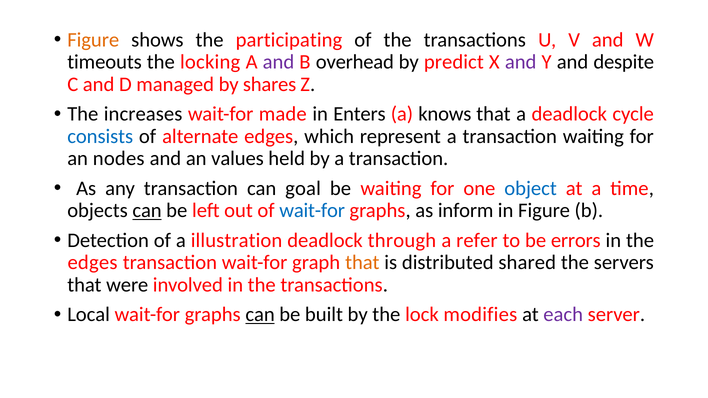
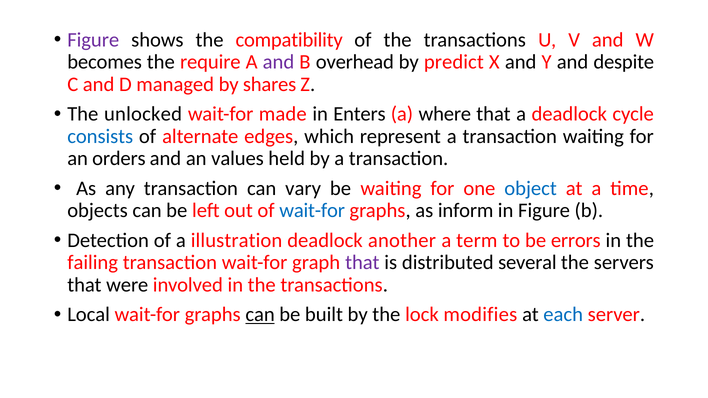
Figure colour: orange -> purple (93, 40)
participating: participating -> compatibility (289, 40)
timeouts: timeouts -> becomes (105, 62)
locking: locking -> require (210, 62)
and colour: purple -> black (521, 62)
increases: increases -> unlocked (143, 114)
knows: knows -> where (445, 114)
nodes: nodes -> orders (119, 159)
goal: goal -> vary (303, 188)
can underline: present -> none (147, 211)
through: through -> another (402, 240)
refer: refer -> term (477, 240)
edges: edges -> failing (93, 263)
that colour: orange -> purple (362, 263)
shared: shared -> several (527, 263)
each colour: purple -> blue (563, 315)
